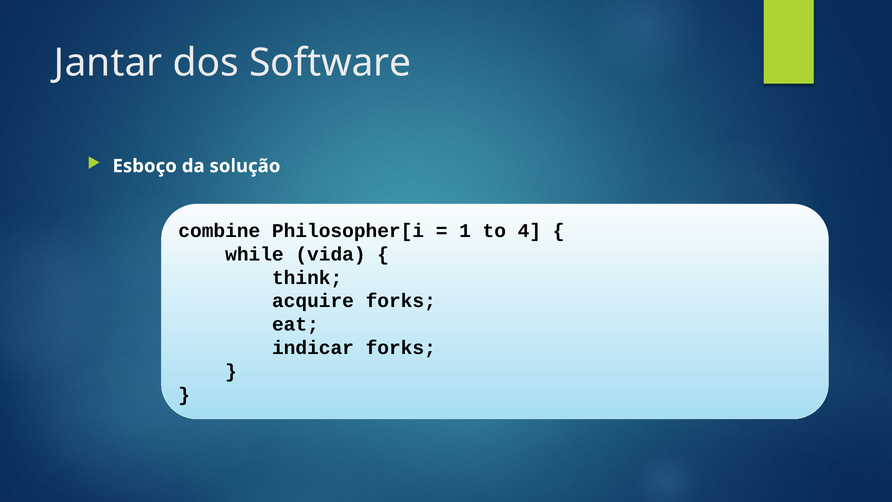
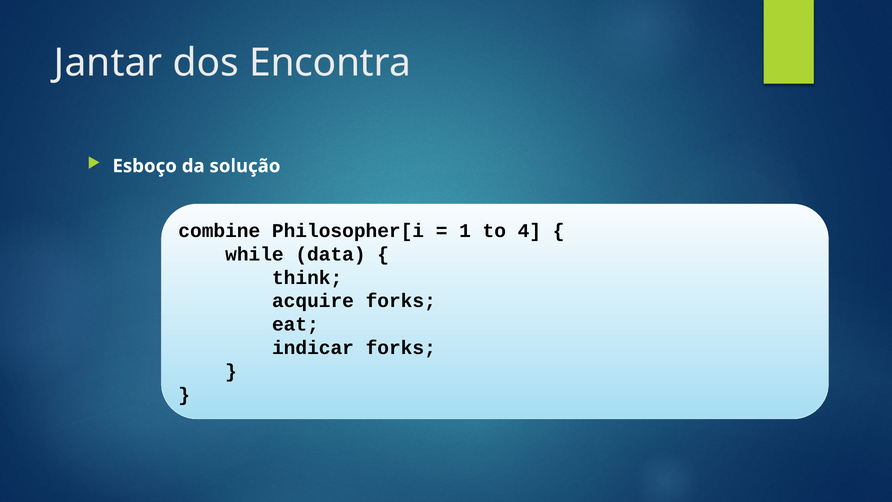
Software: Software -> Encontra (330, 63)
vida: vida -> data (331, 254)
